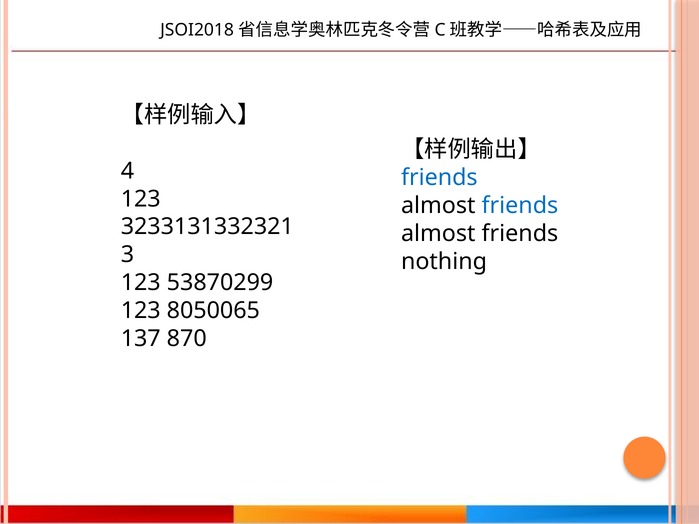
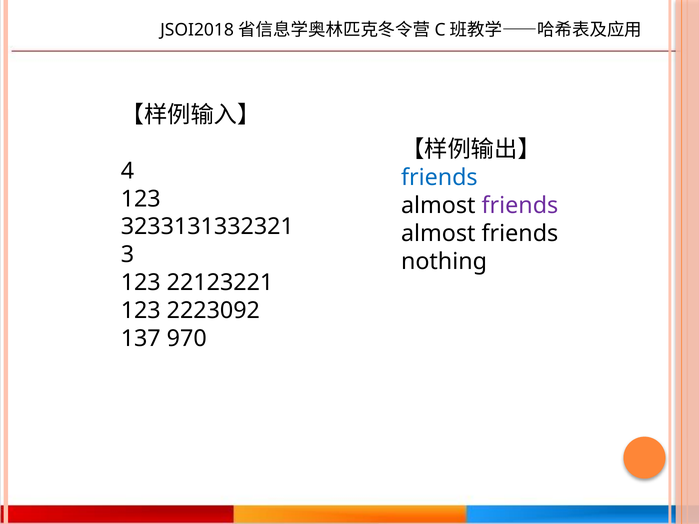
friends colour: blue -> purple (520, 206)
53870299: 53870299 -> 22123221 (220, 283)
8050065: 8050065 -> 2223092 (213, 311)
870: 870 -> 970 (187, 339)
